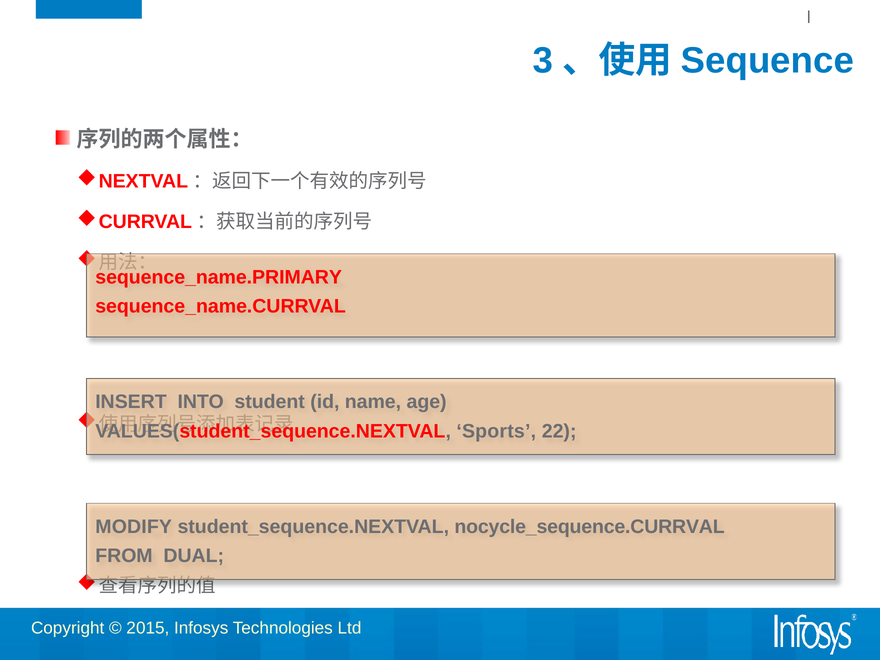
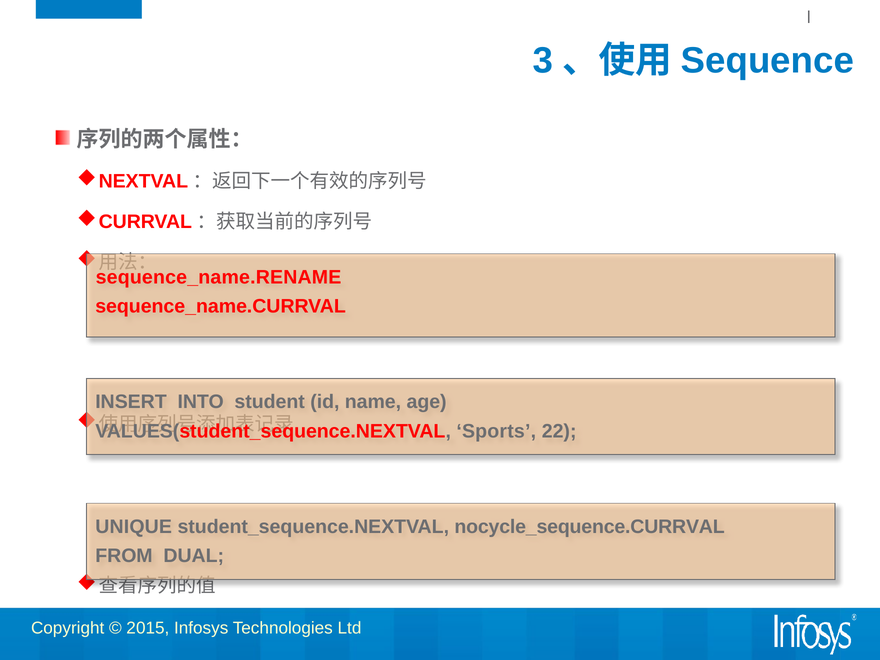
sequence_name.PRIMARY: sequence_name.PRIMARY -> sequence_name.RENAME (219, 277)
MODIFY: MODIFY -> UNIQUE (134, 527)
